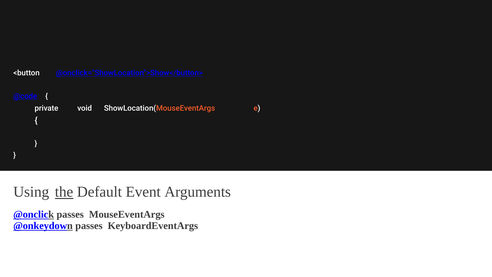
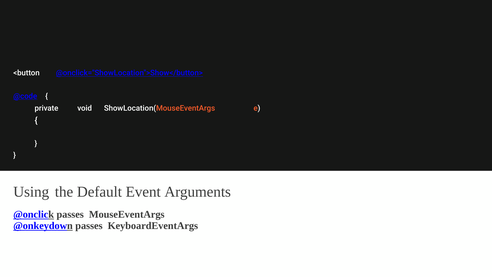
the underline: present -> none (64, 192)
